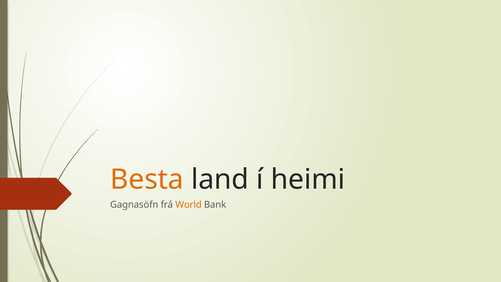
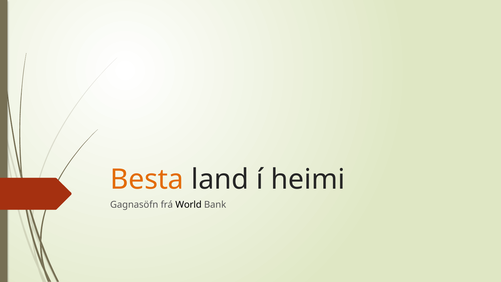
World colour: orange -> black (188, 204)
